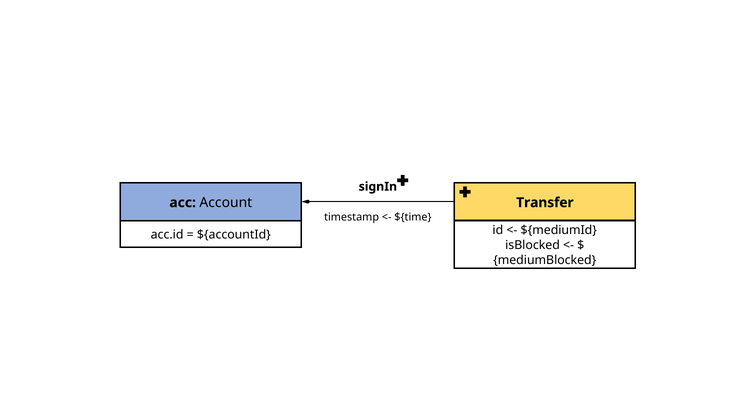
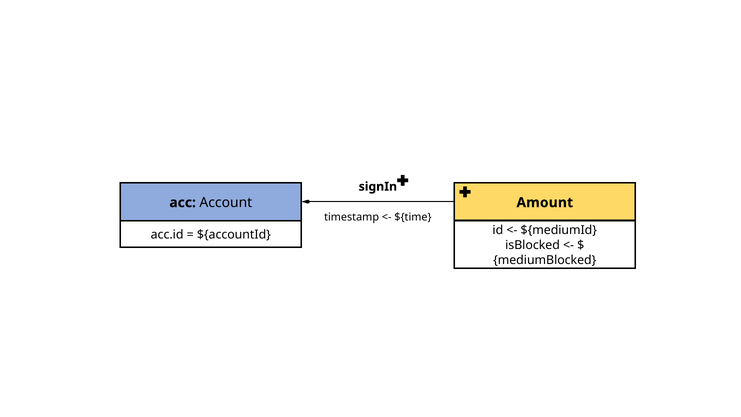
Transfer: Transfer -> Amount (545, 203)
